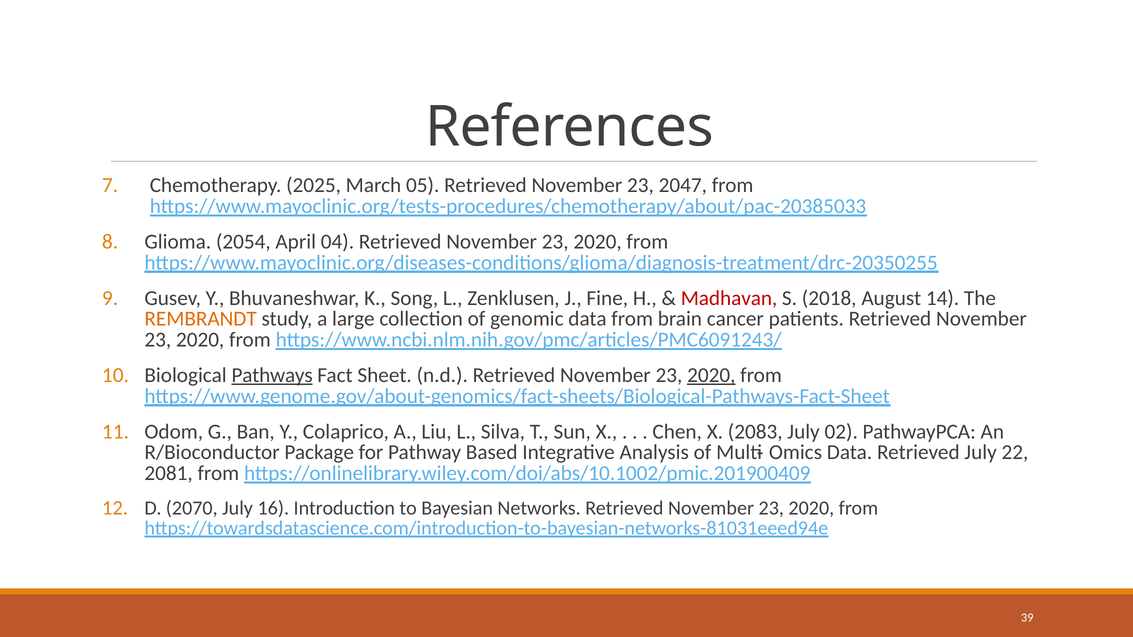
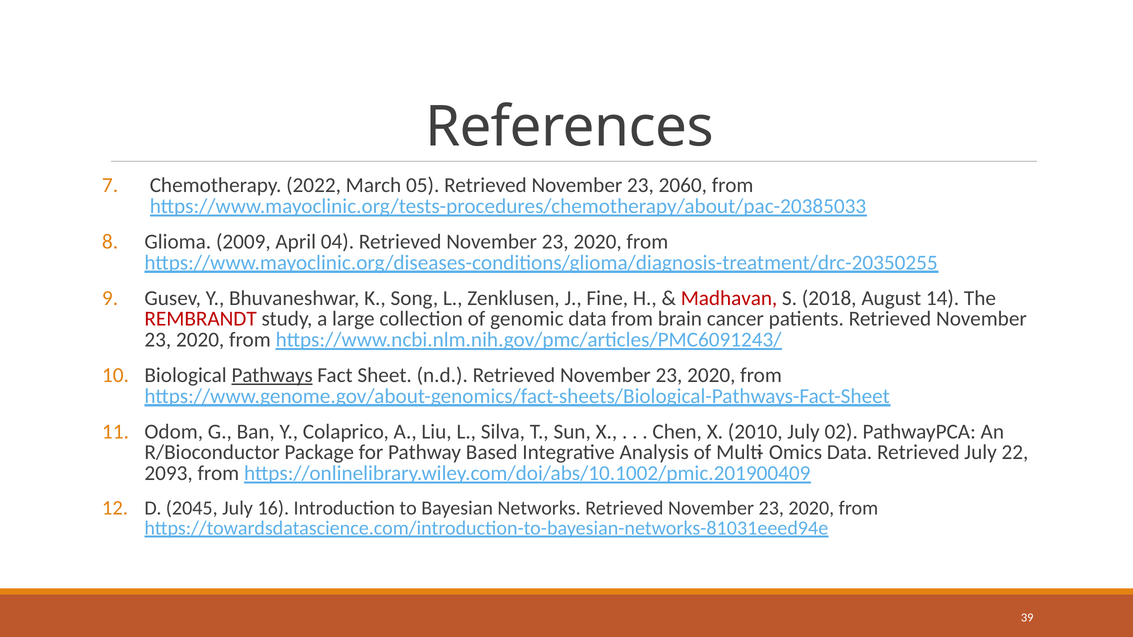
2025: 2025 -> 2022 (314, 185)
2047: 2047 -> 2060 (683, 185)
2054: 2054 -> 2009 (243, 242)
REMBRANDT colour: orange -> red (201, 319)
2020 underline: present -> none (711, 375)
2083: 2083 -> 2010 (755, 432)
2081: 2081 -> 2093 (169, 473)
2070: 2070 -> 2045 (192, 508)
